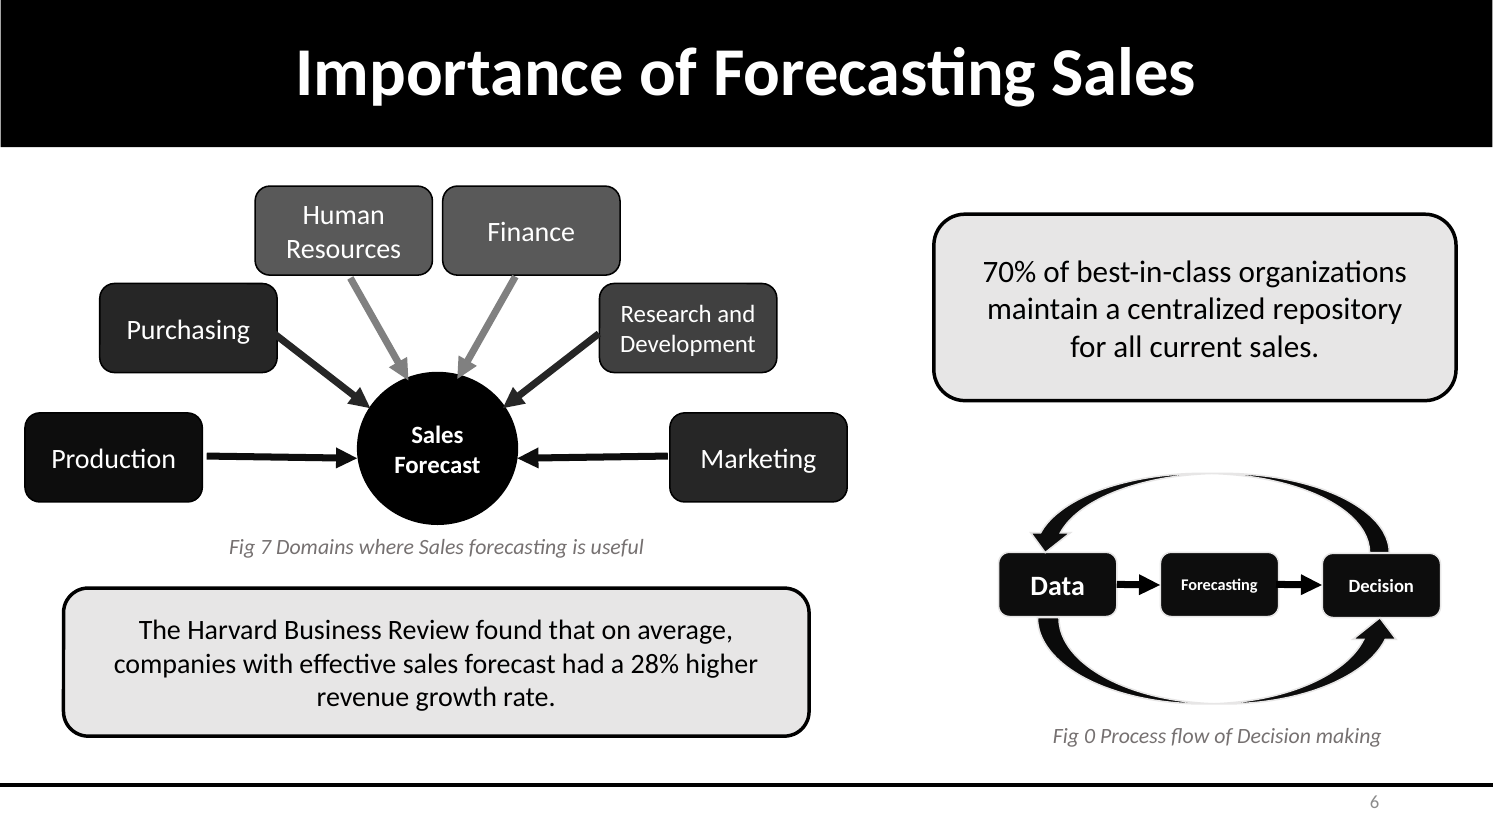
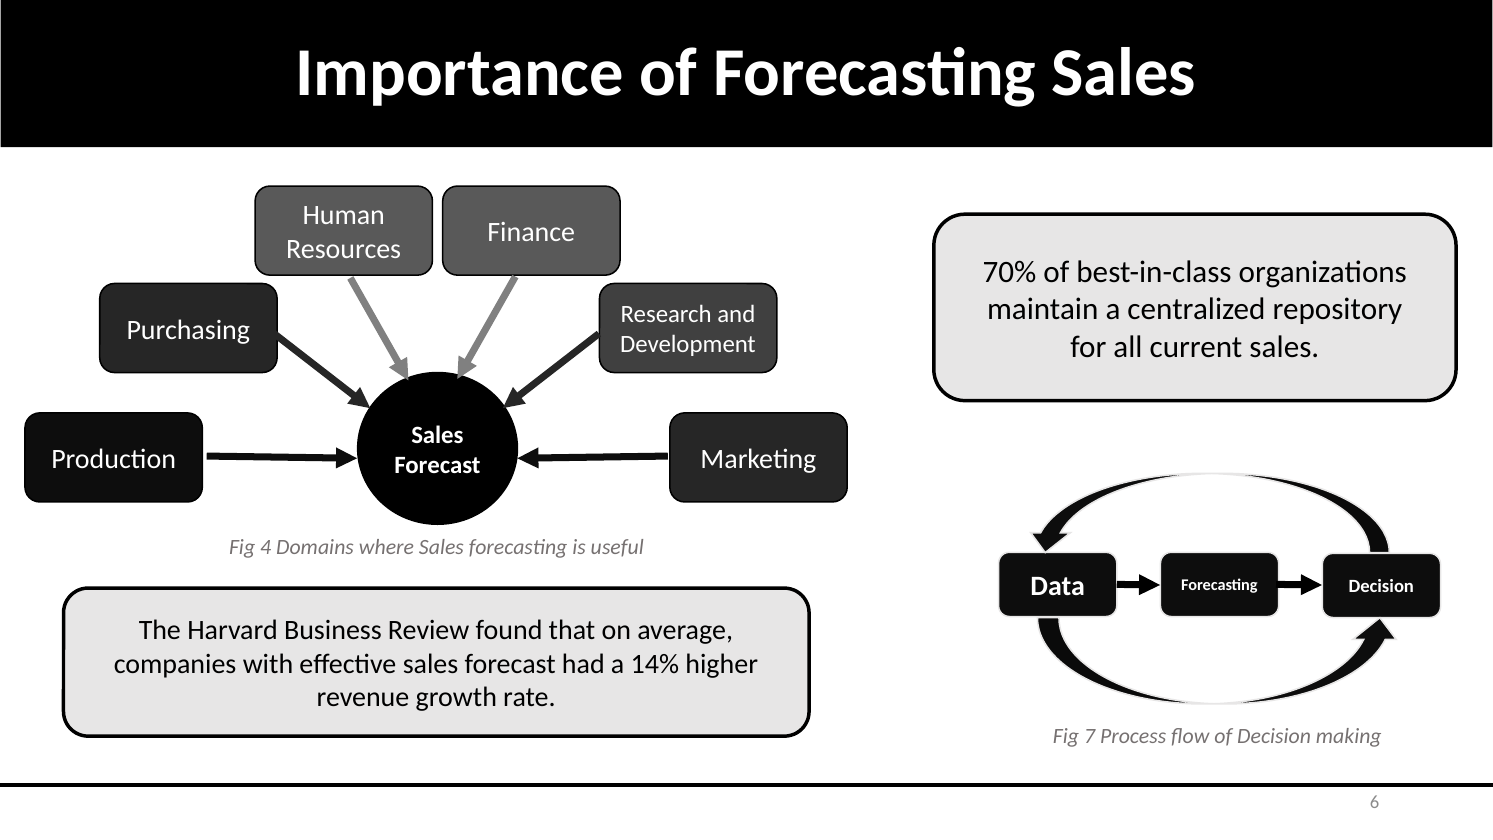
7: 7 -> 4 (266, 548)
28%: 28% -> 14% (655, 664)
0: 0 -> 7 (1090, 736)
